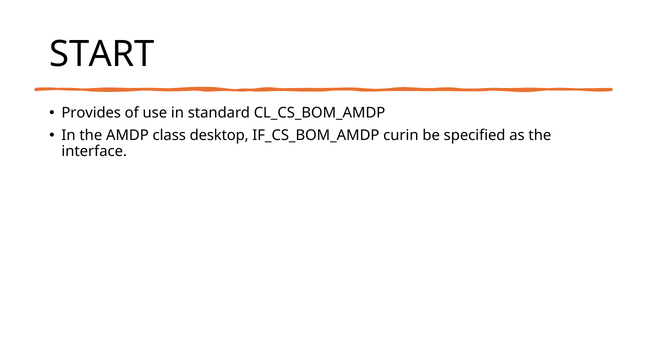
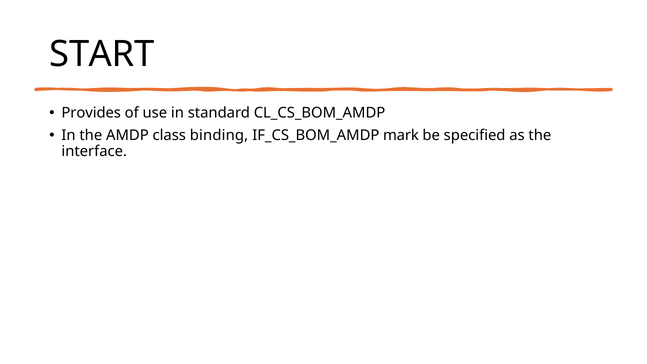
desktop: desktop -> binding (219, 135)
curin: curin -> mark (401, 135)
